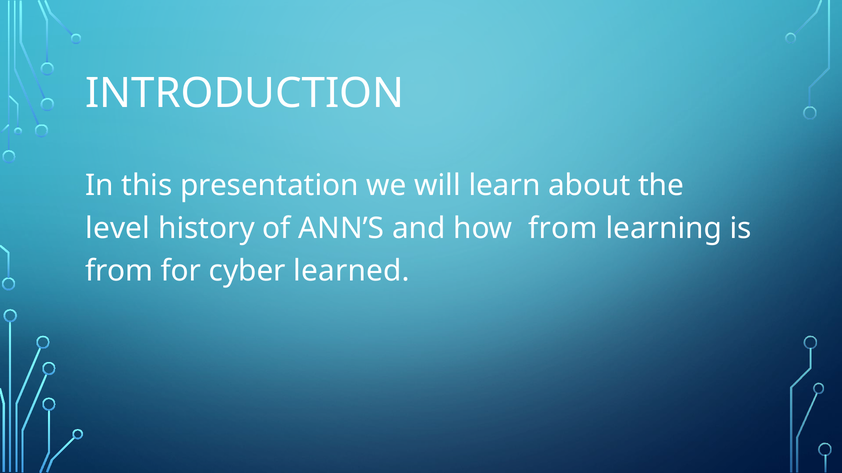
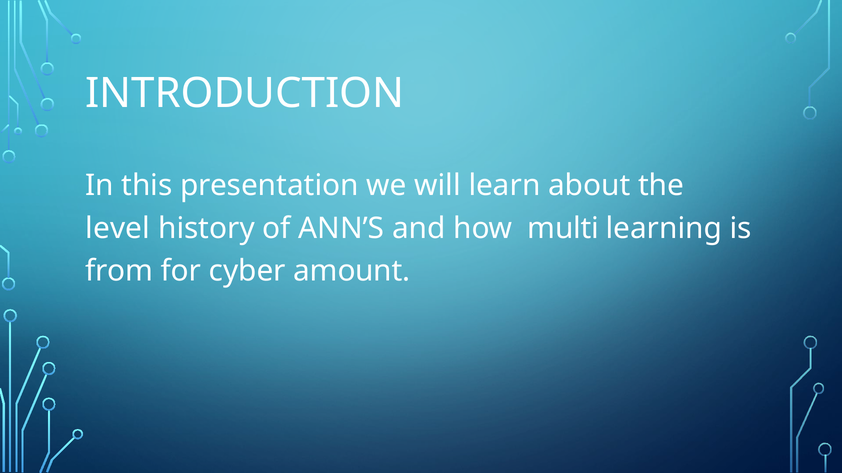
how from: from -> multi (563, 229)
learned: learned -> amount (352, 271)
